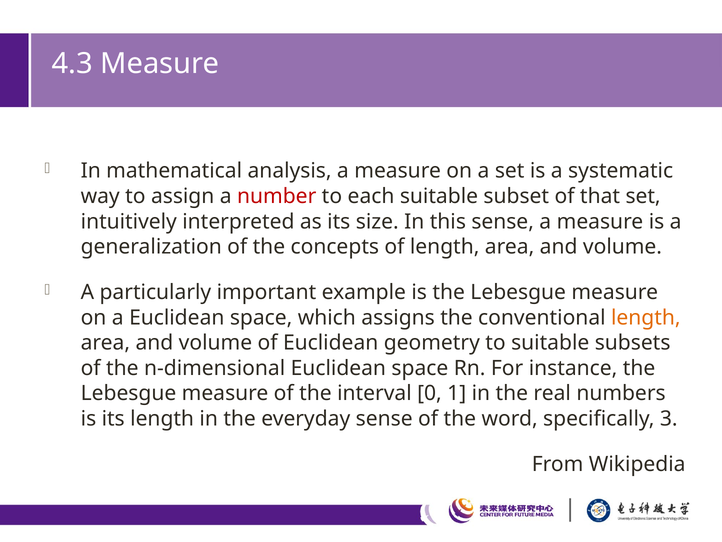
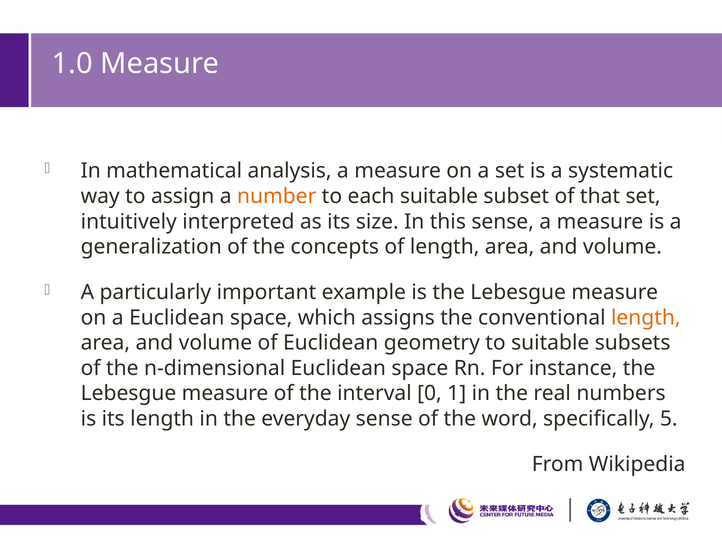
4.3: 4.3 -> 1.0 (72, 64)
number colour: red -> orange (277, 196)
3: 3 -> 5 (669, 418)
